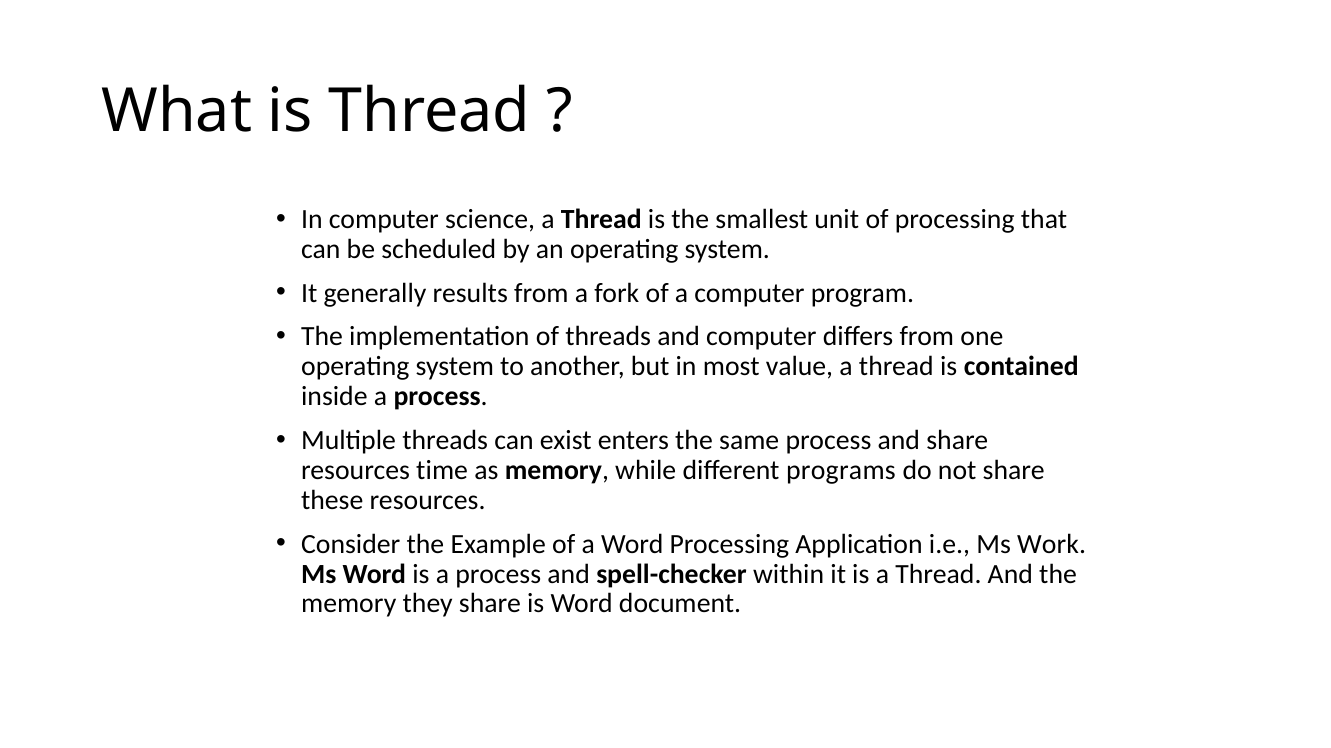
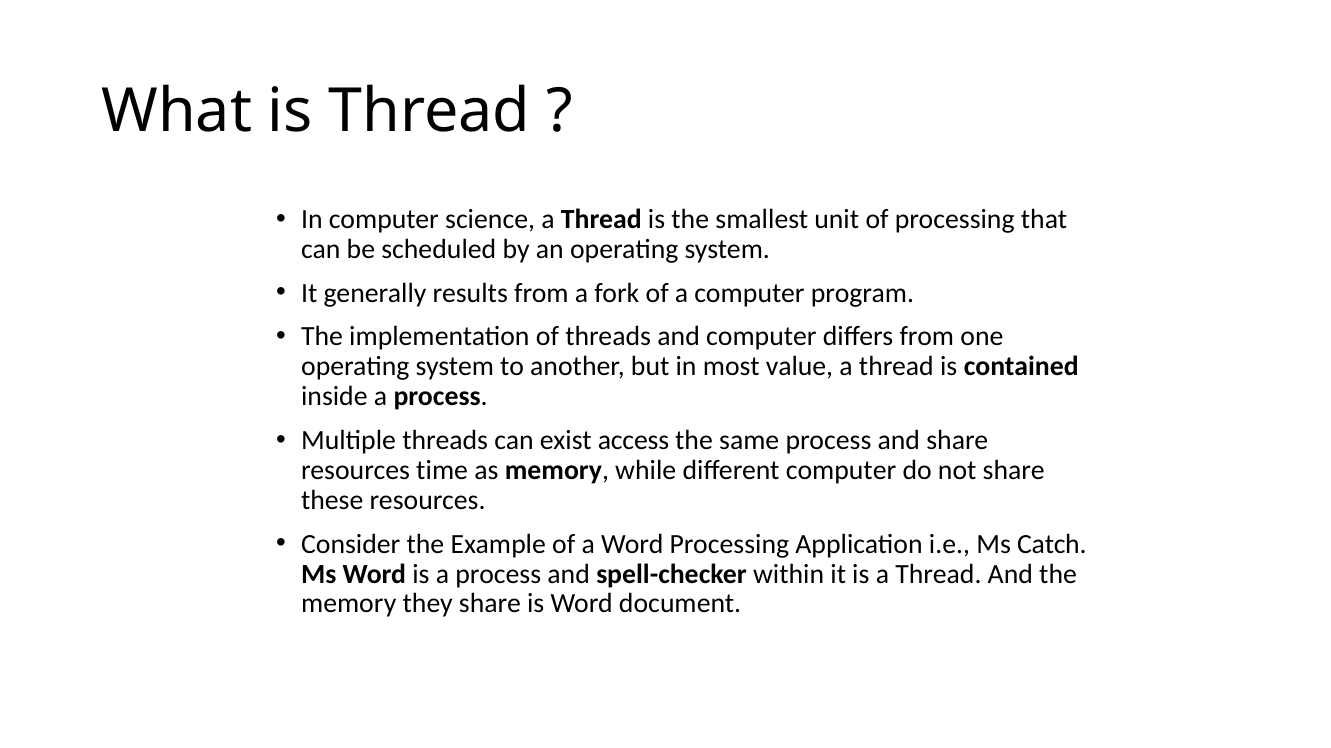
enters: enters -> access (633, 441)
different programs: programs -> computer (841, 471)
Work: Work -> Catch (1052, 544)
